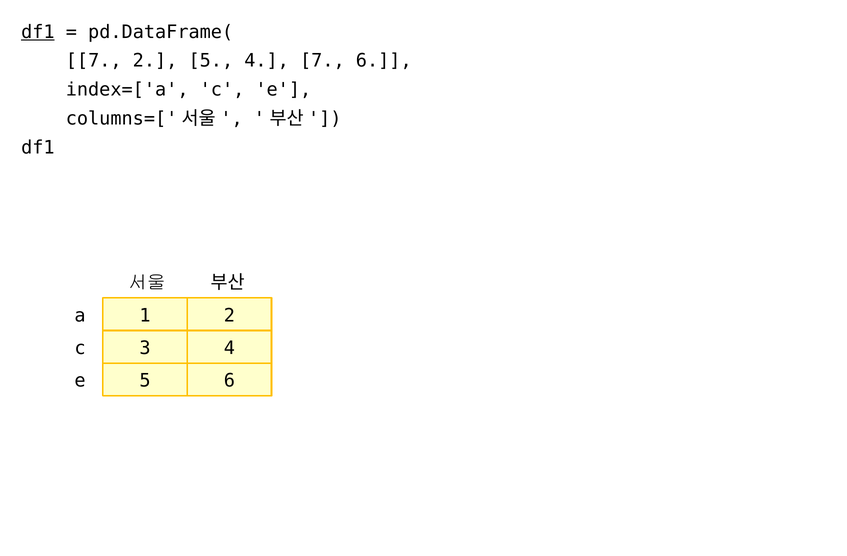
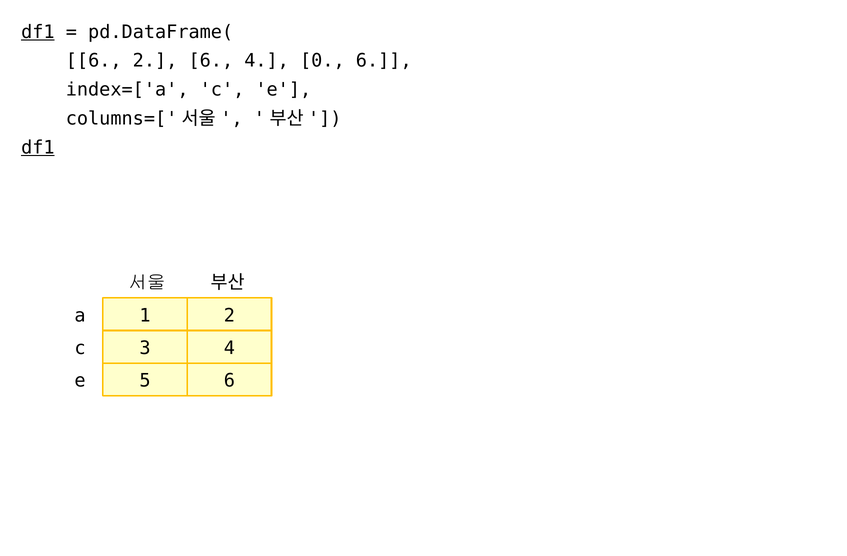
7: 7 -> 6 (94, 61)
2 5: 5 -> 6 (211, 61)
4 7: 7 -> 0 (322, 61)
df1 underline: none -> present (38, 148)
